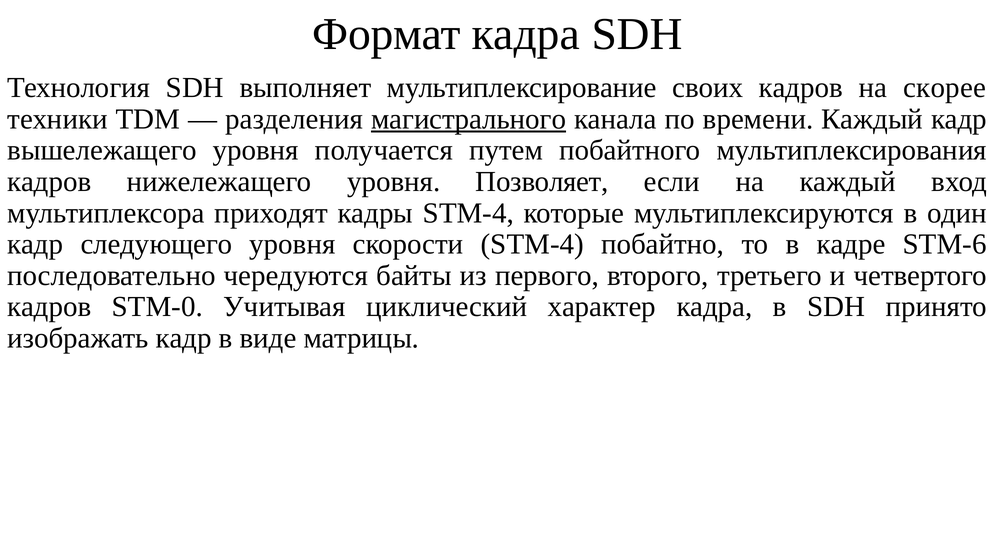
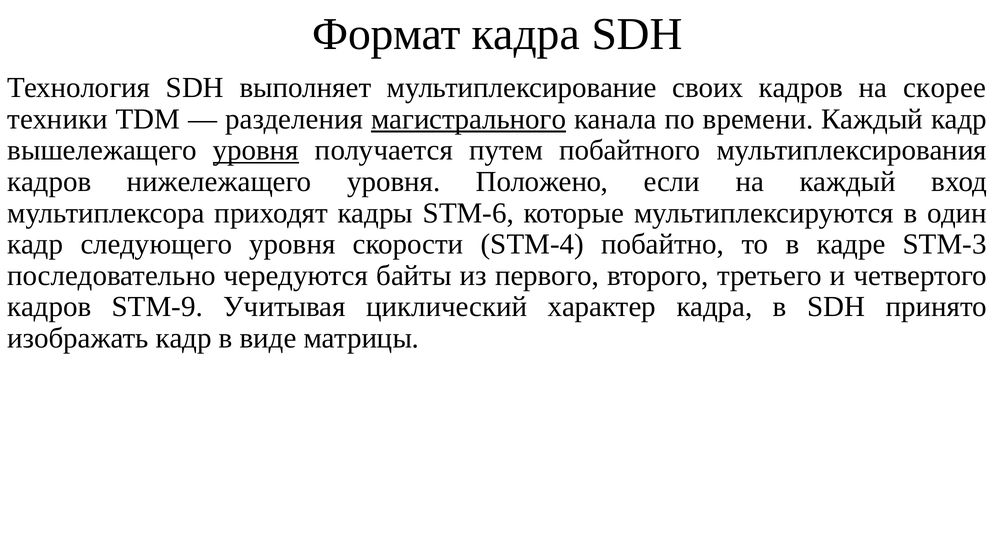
уровня underline: none -> present (256, 150)
Позволяет: Позволяет -> Положено (542, 182)
кадры STM-4: STM-4 -> STM-6 (468, 213)
STM-6: STM-6 -> STM-3 (945, 244)
STM-0: STM-0 -> STM-9 (157, 307)
